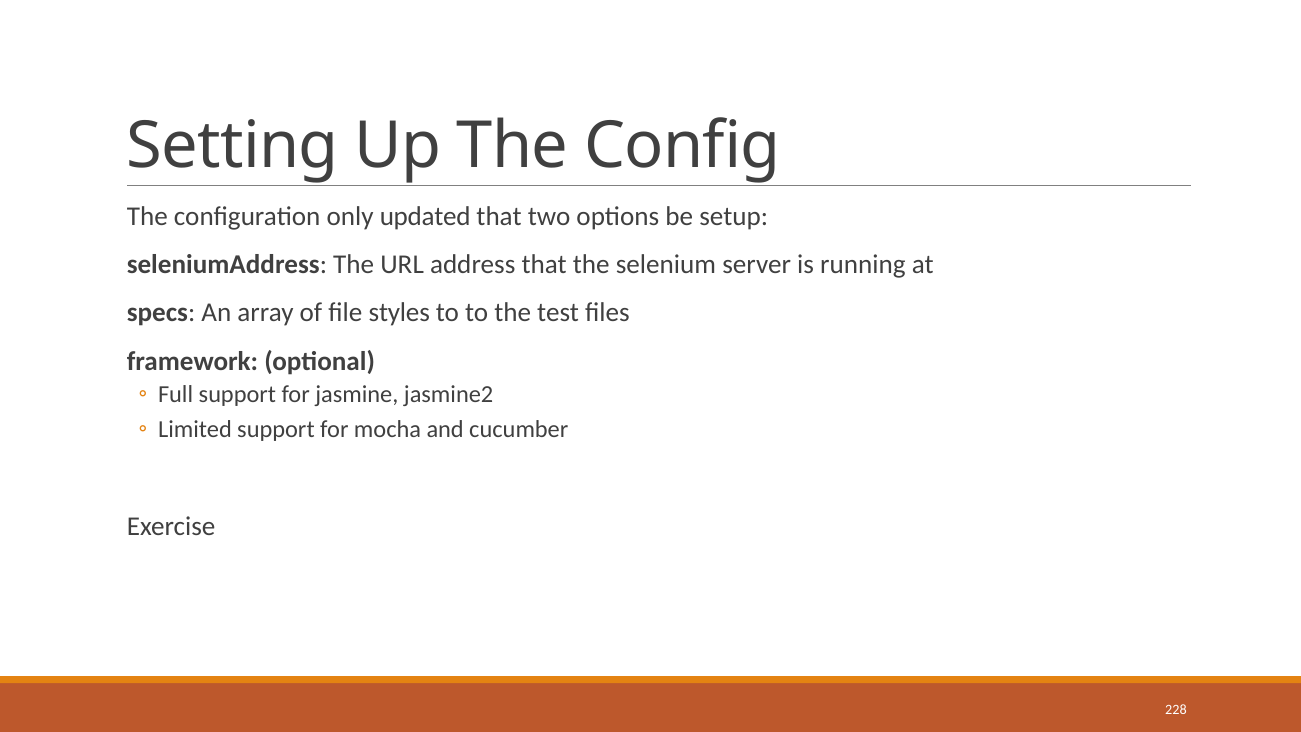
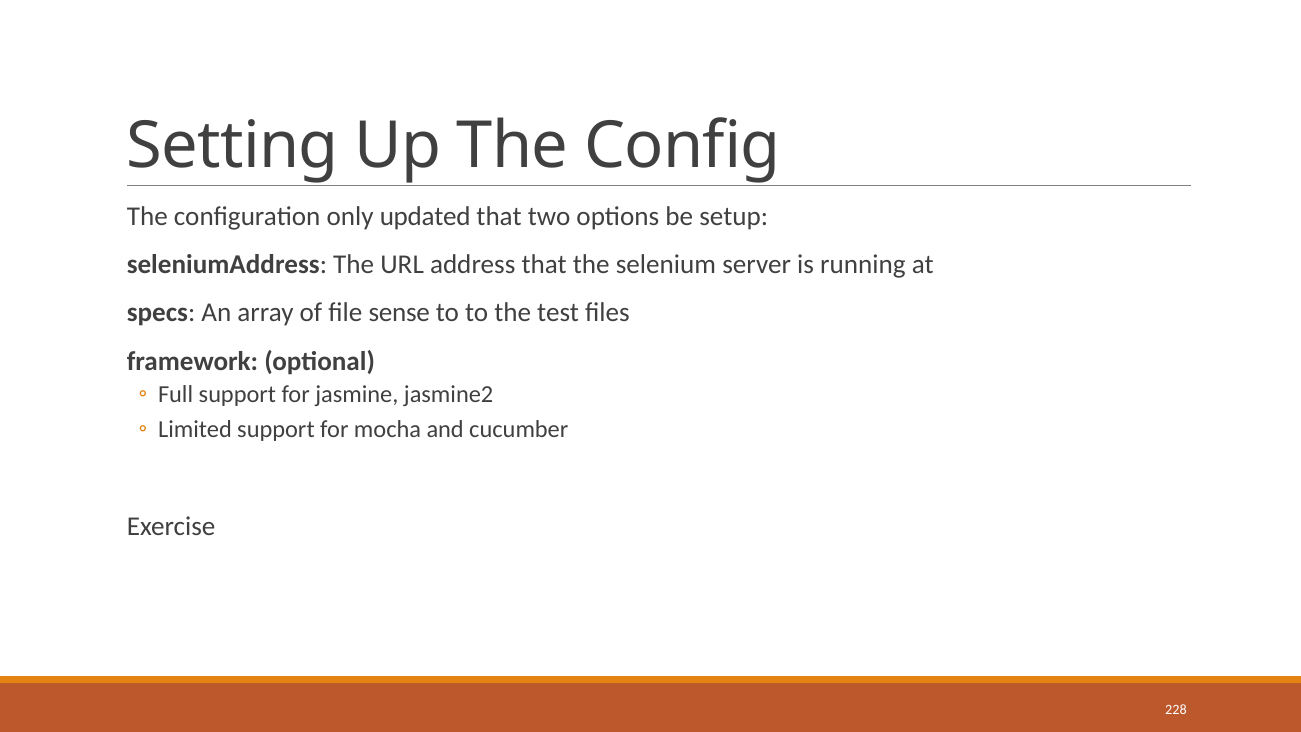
styles: styles -> sense (399, 313)
